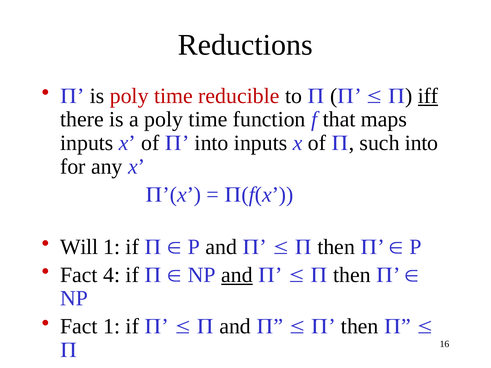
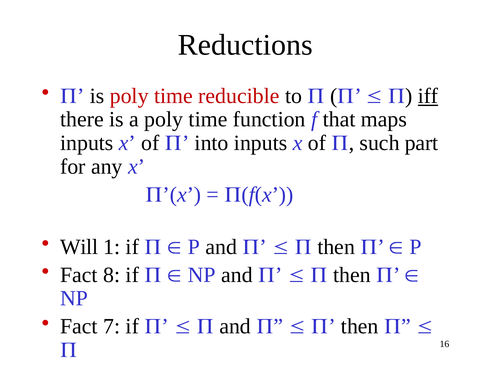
such into: into -> part (421, 143)
4: 4 -> 8 (112, 275)
and underline: present -> none (237, 275)
Fact 1: 1 -> 7 (112, 327)
